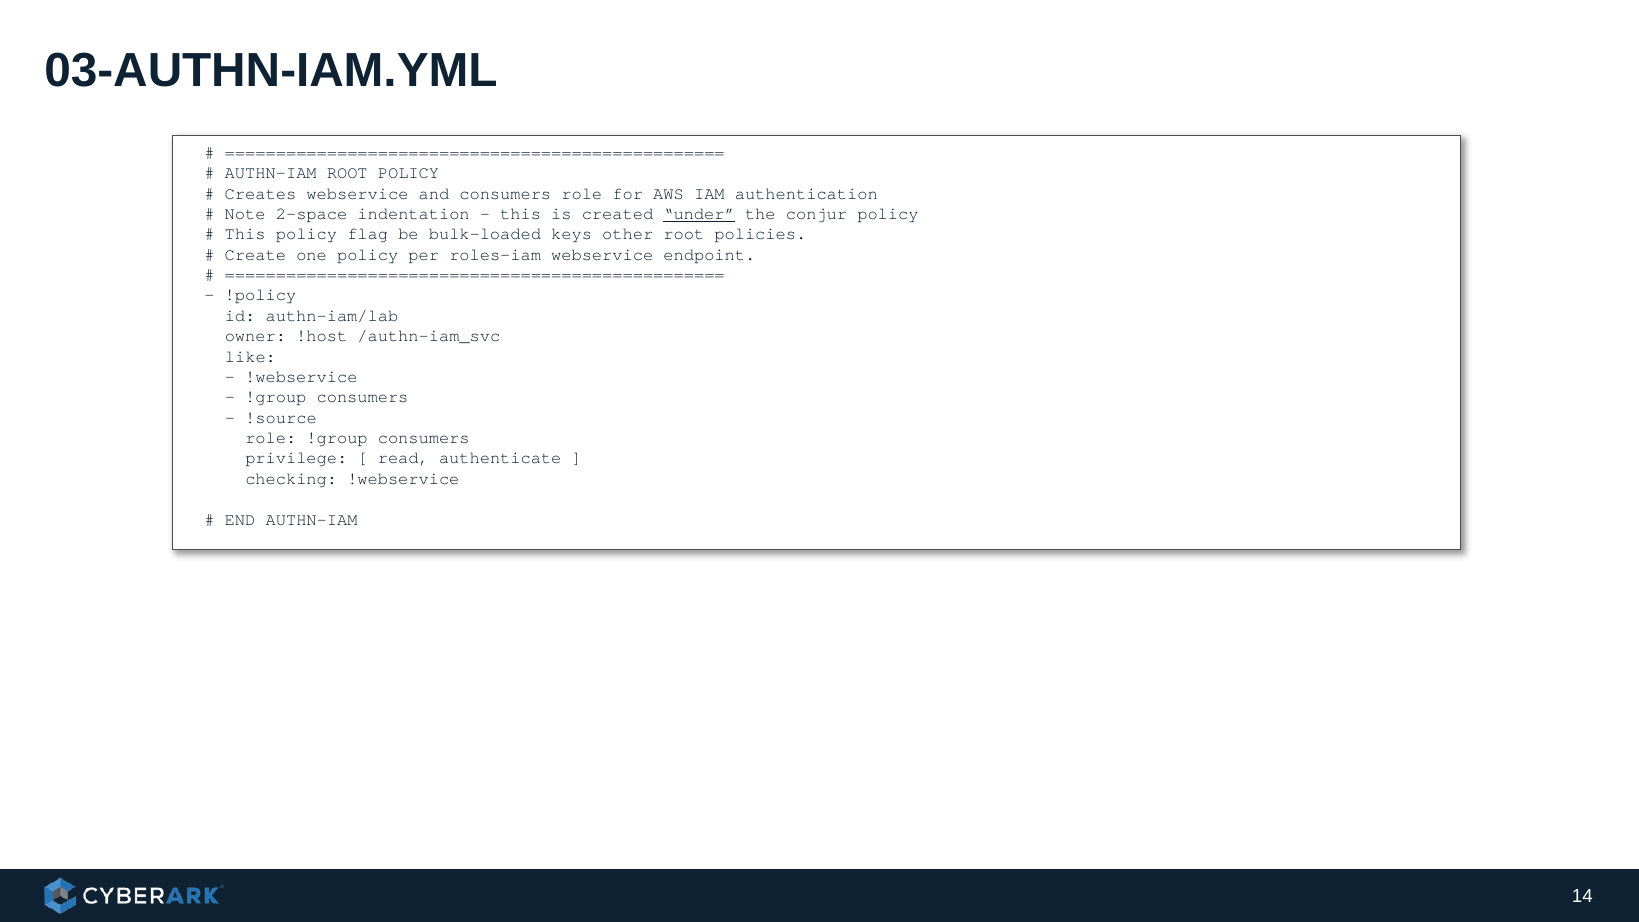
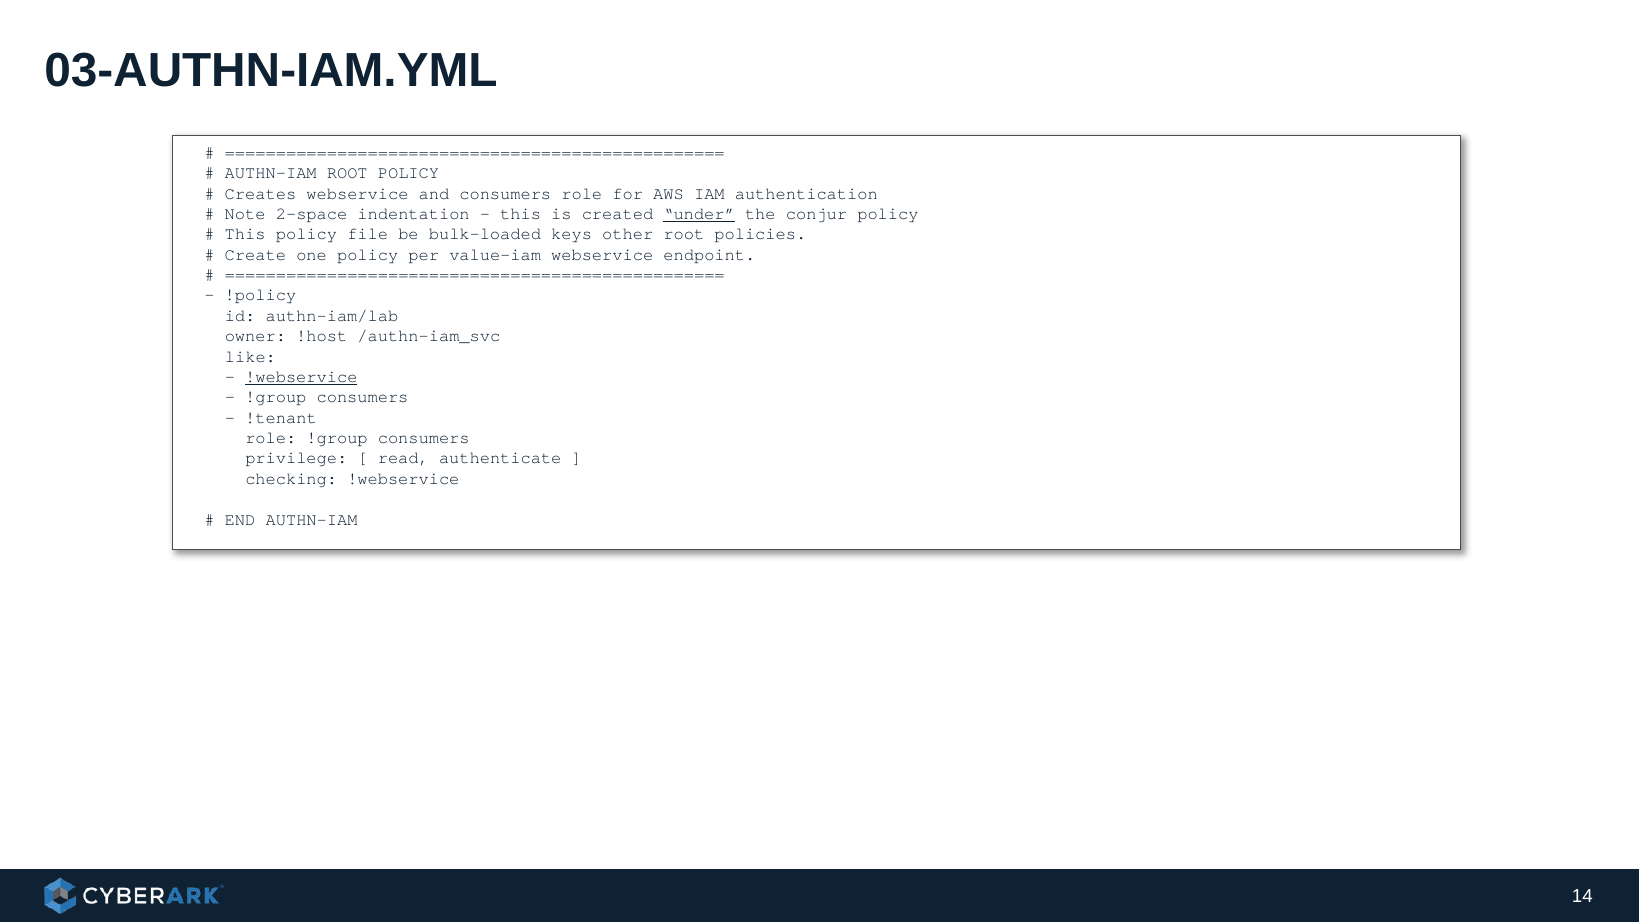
flag: flag -> file (368, 234)
roles-iam: roles-iam -> value-iam (495, 254)
!webservice underline: none -> present (301, 377)
!source: !source -> !tenant (281, 417)
